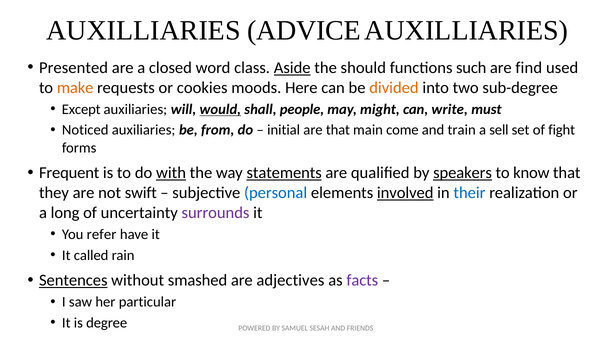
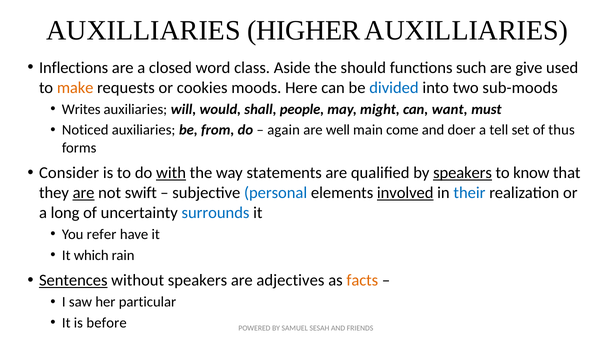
ADVICE: ADVICE -> HIGHER (304, 30)
Presented: Presented -> Inflections (74, 68)
Aside underline: present -> none (292, 68)
find: find -> give (529, 68)
divided colour: orange -> blue (394, 88)
sub-degree: sub-degree -> sub-moods (520, 88)
Except: Except -> Writes (81, 109)
would underline: present -> none (220, 109)
write: write -> want (450, 109)
initial: initial -> again (284, 130)
are that: that -> well (338, 130)
train: train -> doer (462, 130)
sell: sell -> tell (499, 130)
fight: fight -> thus (562, 130)
Frequent: Frequent -> Consider (69, 173)
statements underline: present -> none (284, 173)
are underline: none -> present (84, 193)
surrounds colour: purple -> blue (216, 213)
called: called -> which (91, 255)
without smashed: smashed -> speakers (198, 281)
facts colour: purple -> orange (362, 281)
degree: degree -> before (107, 323)
